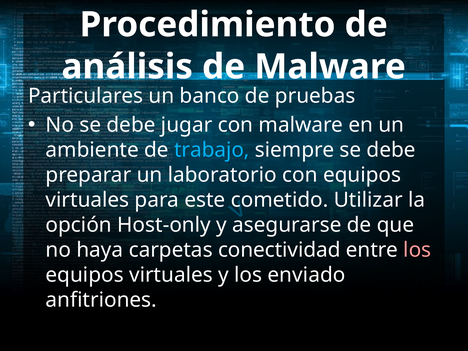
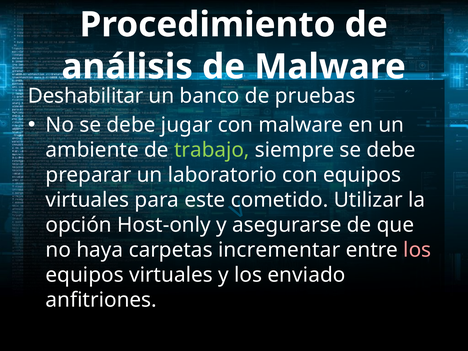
Particulares: Particulares -> Deshabilitar (86, 96)
trabajo colour: light blue -> light green (212, 150)
conectividad: conectividad -> incrementar (279, 250)
